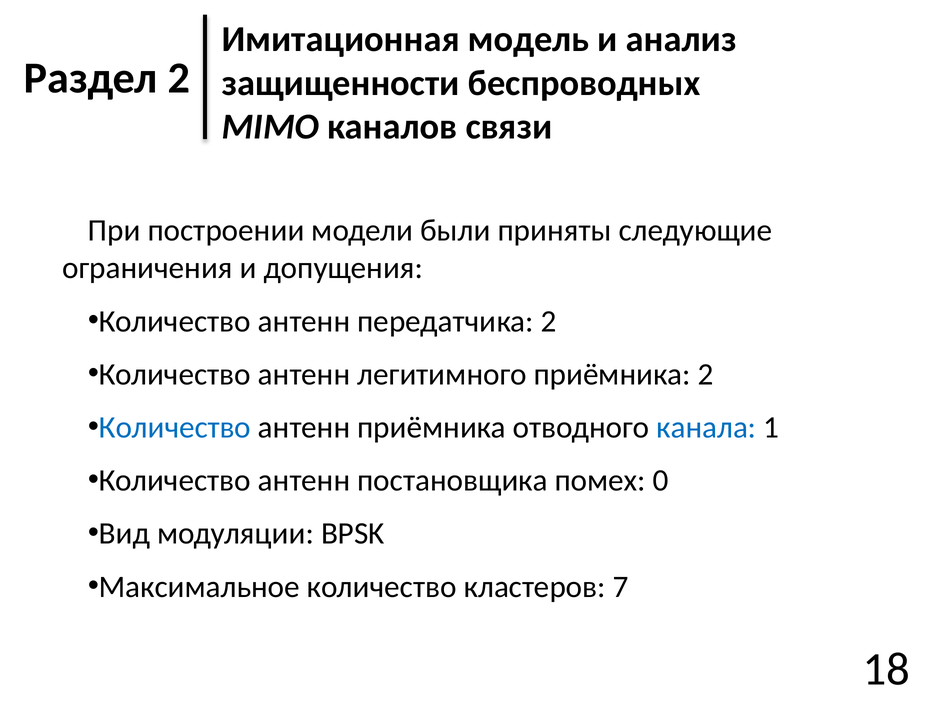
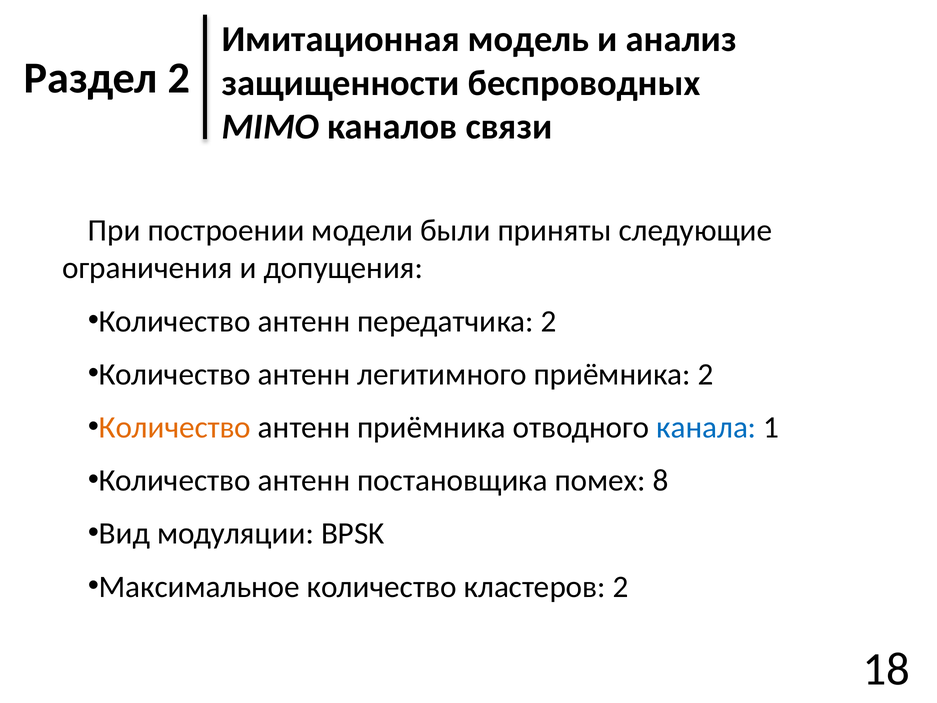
Количество colour: blue -> orange (175, 427)
0: 0 -> 8 (661, 480)
кластеров 7: 7 -> 2 (621, 587)
